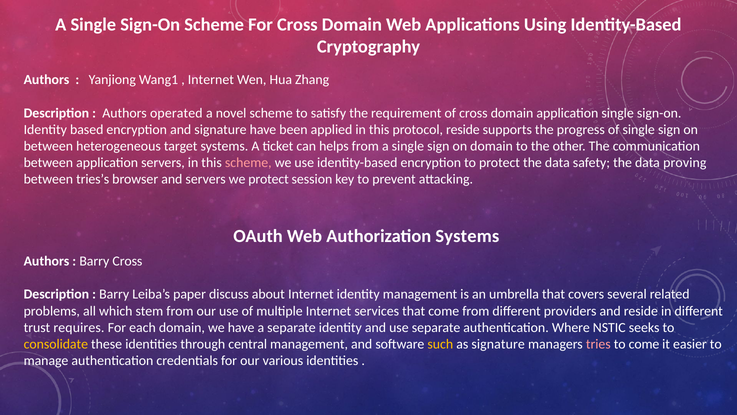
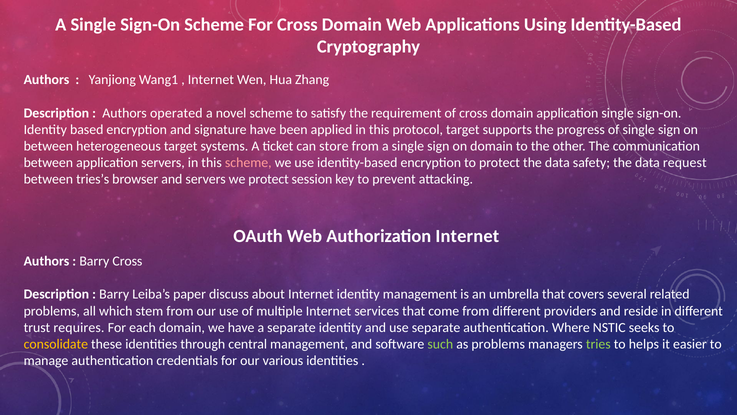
protocol reside: reside -> target (463, 129)
helps: helps -> store (334, 146)
proving: proving -> request (685, 163)
Authorization Systems: Systems -> Internet (467, 236)
such colour: yellow -> light green (440, 344)
as signature: signature -> problems (498, 344)
tries colour: pink -> light green (598, 344)
to come: come -> helps (644, 344)
